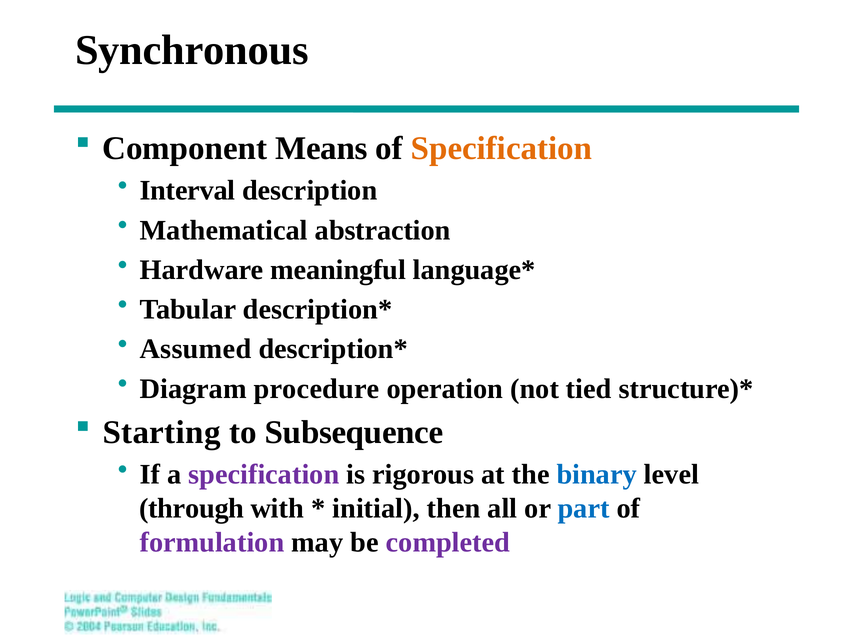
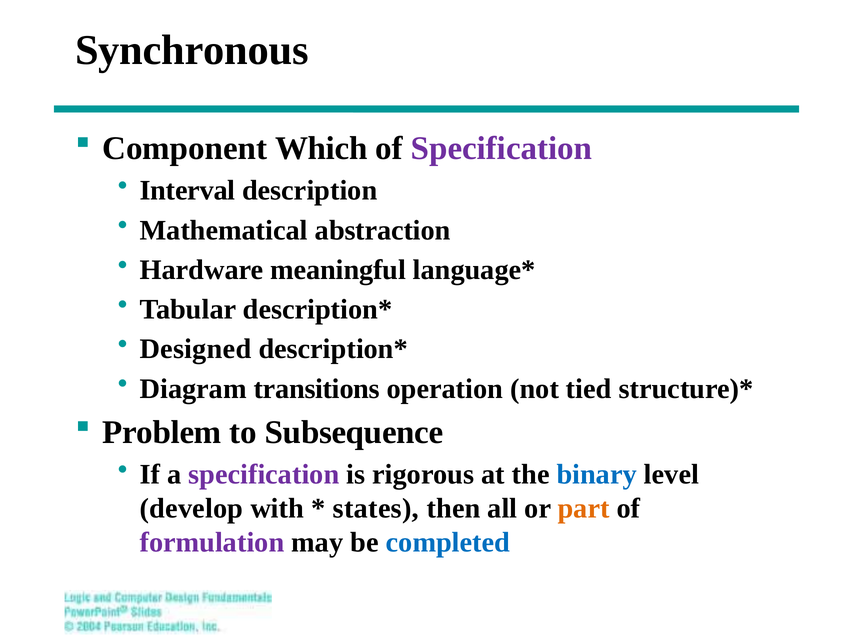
Means: Means -> Which (321, 149)
Specification colour: orange -> purple (502, 149)
Assumed: Assumed -> Designed (196, 349)
procedure: procedure -> transitions (317, 389)
Starting: Starting -> Problem (162, 433)
through: through -> develop (191, 509)
initial: initial -> states (376, 509)
part colour: blue -> orange (584, 509)
completed colour: purple -> blue (448, 543)
